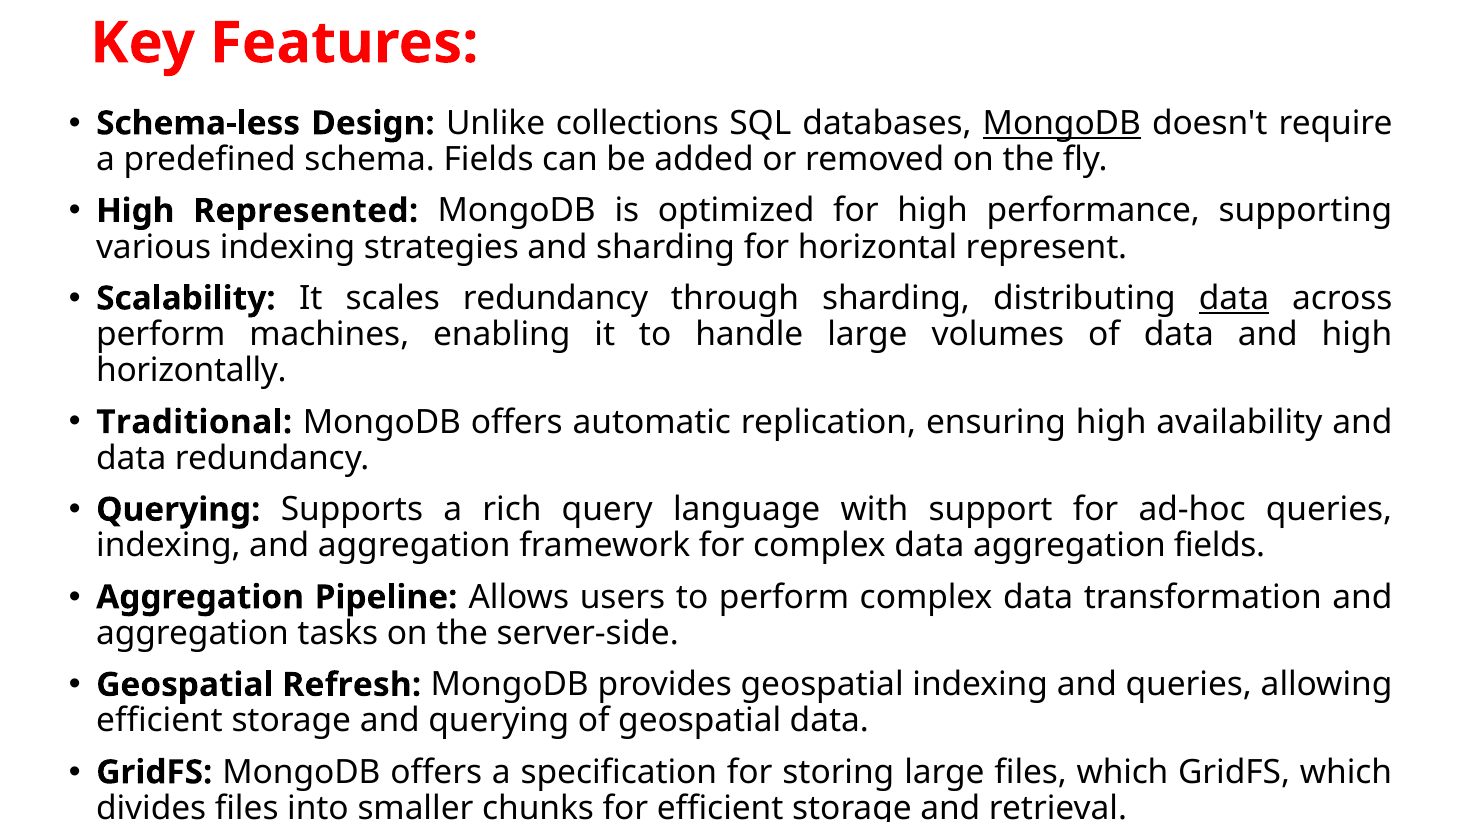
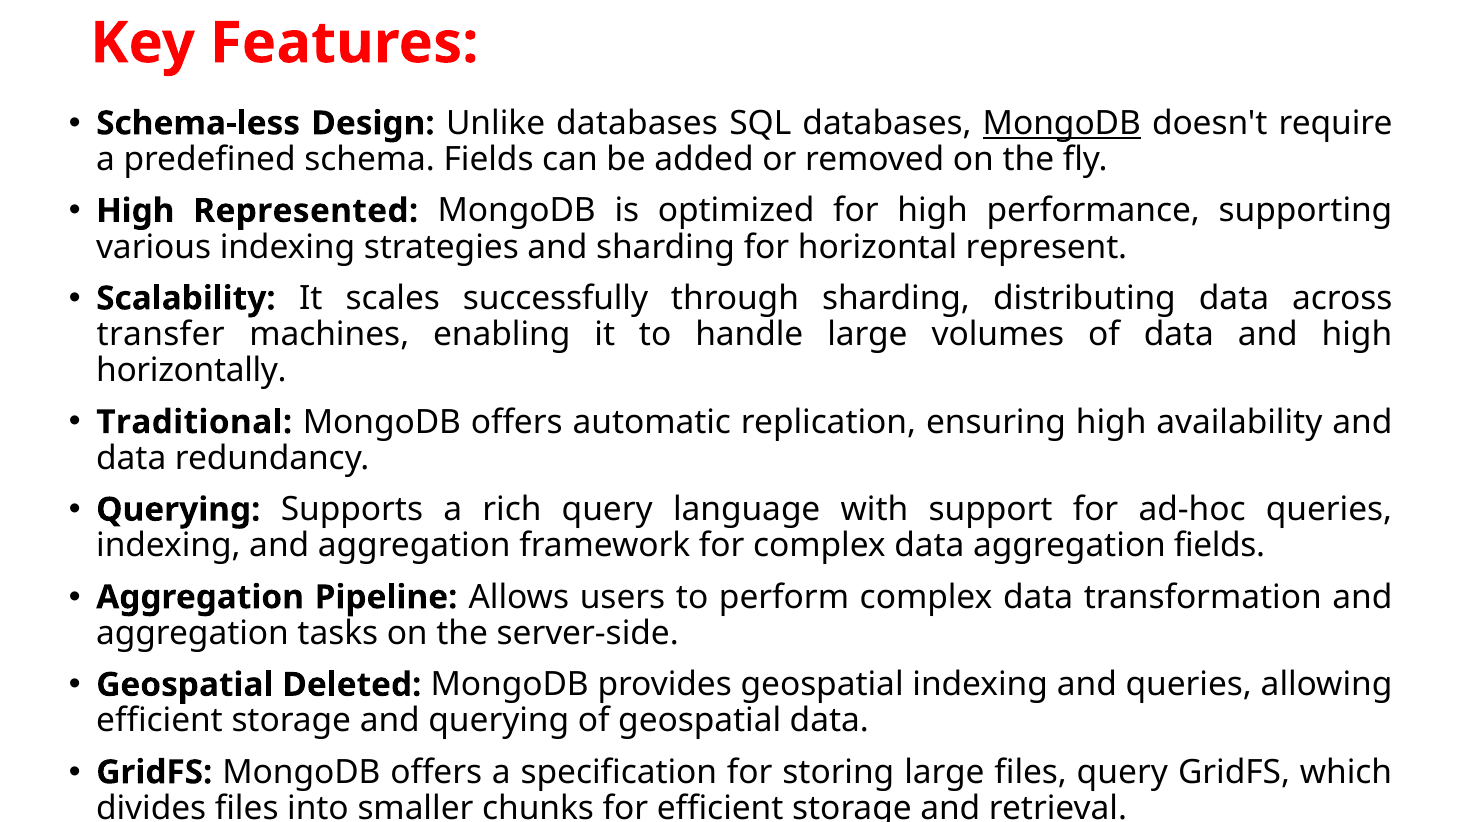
Unlike collections: collections -> databases (637, 123)
scales redundancy: redundancy -> successfully (556, 299)
data underline: present -> none (1234, 299)
perform: perform -> transfer (161, 335)
Refresh: Refresh -> Deleted (352, 685)
files which: which -> query (1122, 773)
